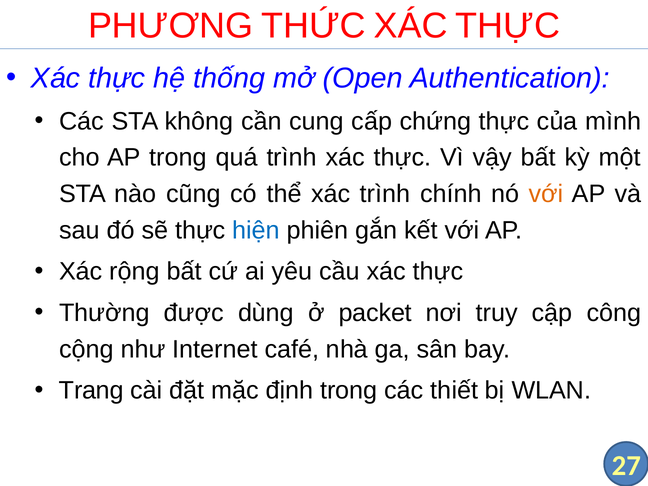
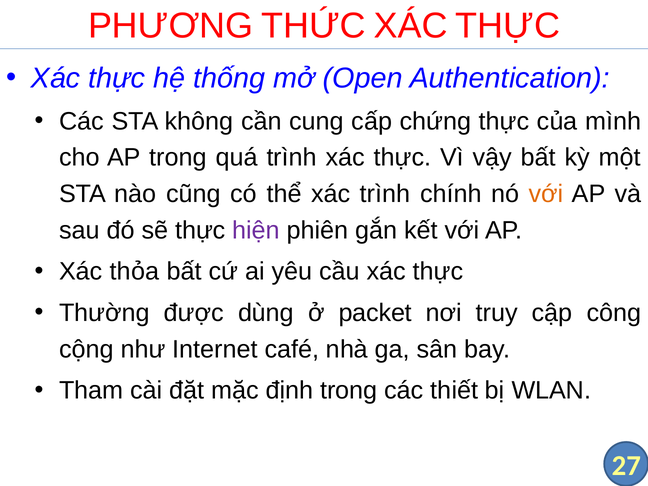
hiện colour: blue -> purple (256, 230)
rộng: rộng -> thỏa (134, 272)
Trang: Trang -> Tham (91, 391)
